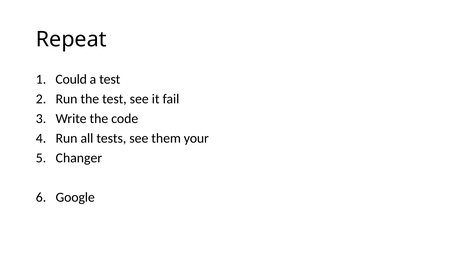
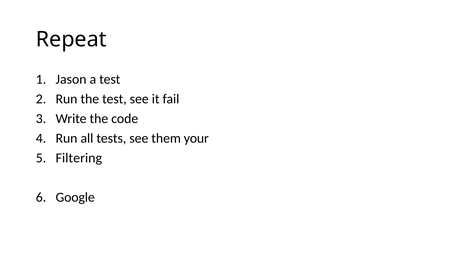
Could: Could -> Jason (71, 79)
Changer: Changer -> Filtering (79, 158)
